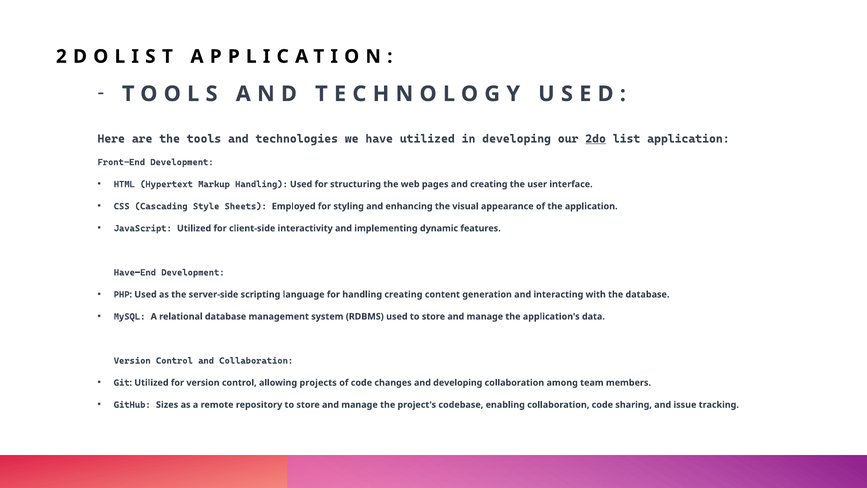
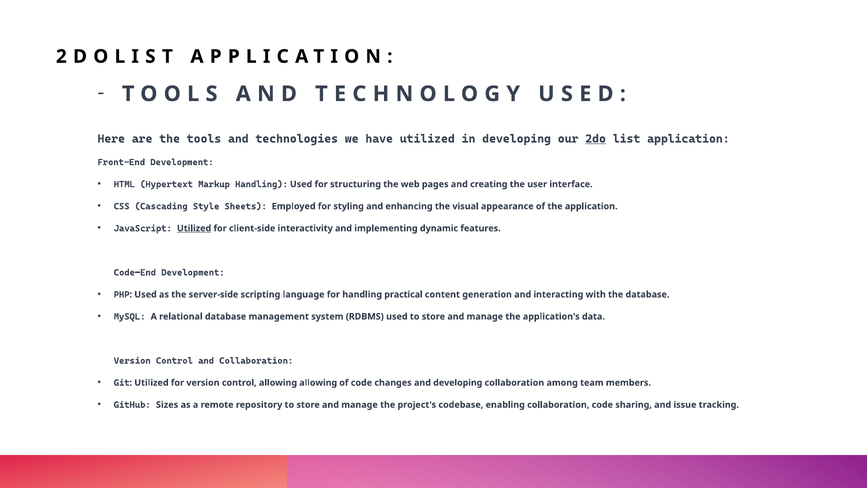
Utilized underline: none -> present (194, 228)
Have-End: Have-End -> Code-End (135, 272)
handling creating: creating -> practical (403, 294)
allowing projects: projects -> allowing (318, 382)
